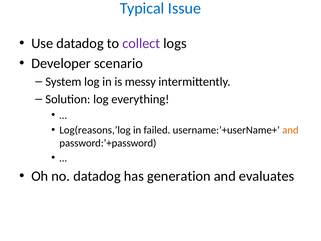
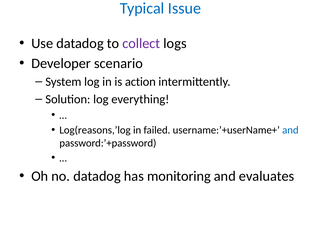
messy: messy -> action (140, 82)
and colour: orange -> blue (290, 130)
generation: generation -> monitoring (179, 176)
